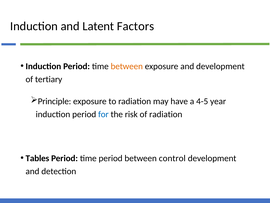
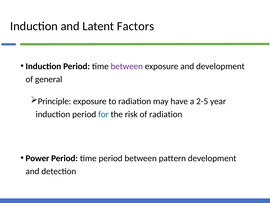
between colour: orange -> purple (127, 66)
tertiary: tertiary -> general (49, 79)
4-5: 4-5 -> 2-5 (202, 101)
Tables: Tables -> Power (37, 158)
control: control -> pattern (172, 158)
